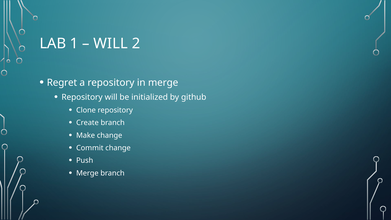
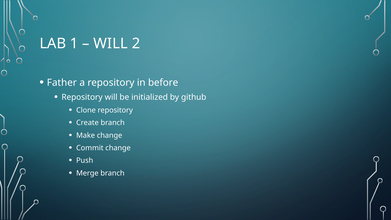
Regret: Regret -> Father (62, 83)
in merge: merge -> before (163, 83)
